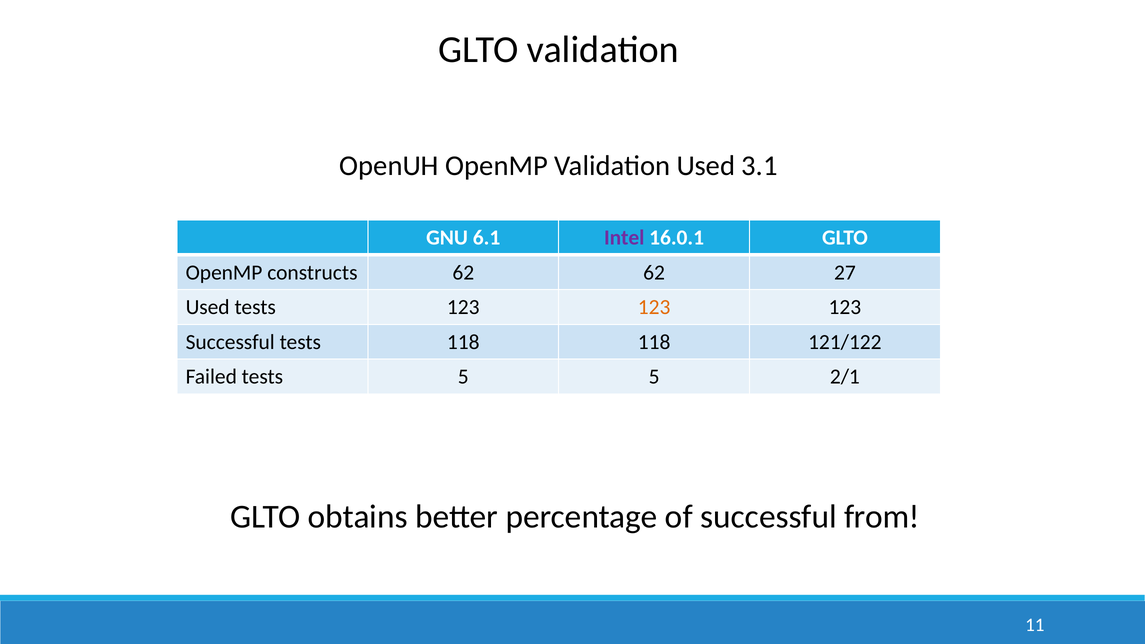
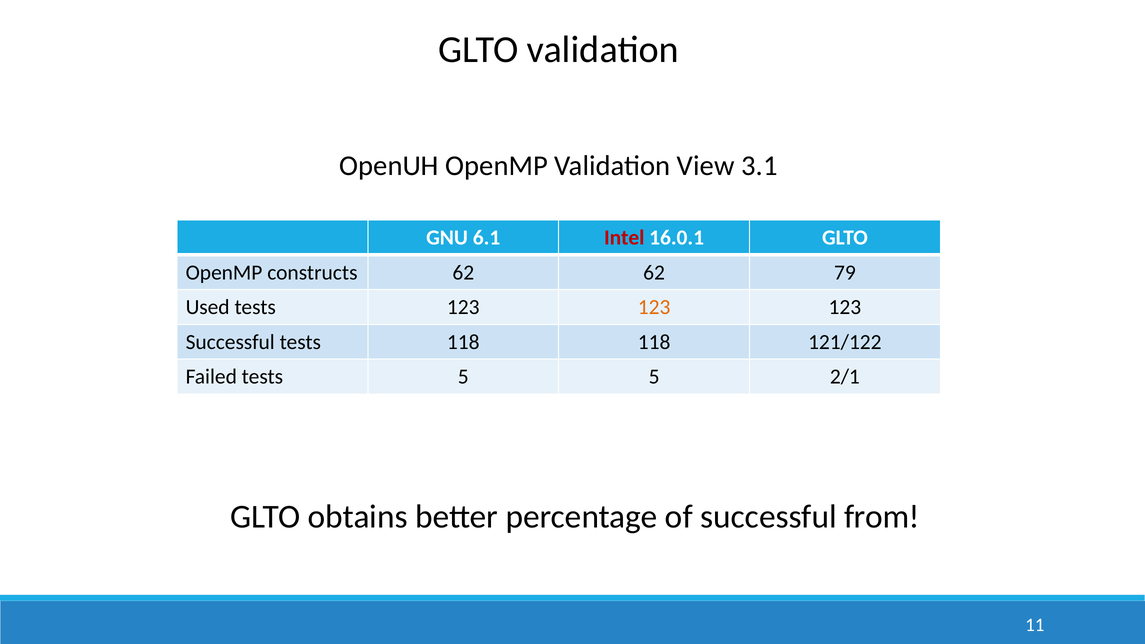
Validation Used: Used -> View (706, 166)
Intel colour: purple -> red (624, 238)
27: 27 -> 79 (845, 272)
